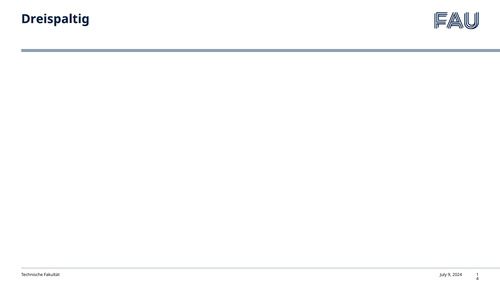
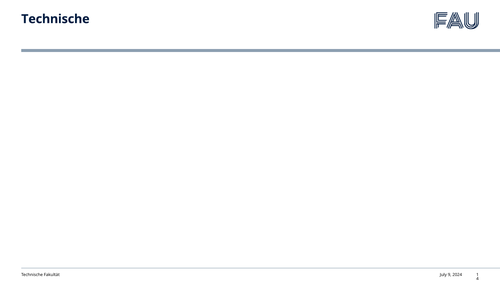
Dreispaltig: Dreispaltig -> Technische (55, 19)
